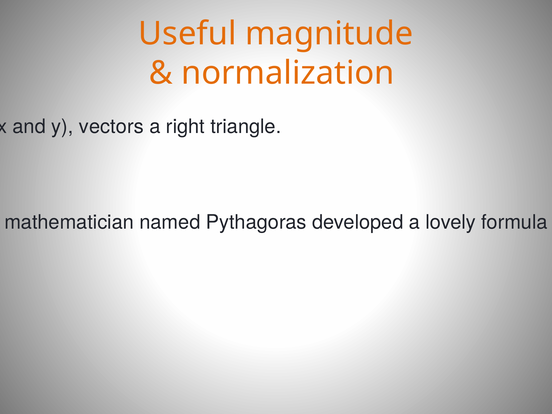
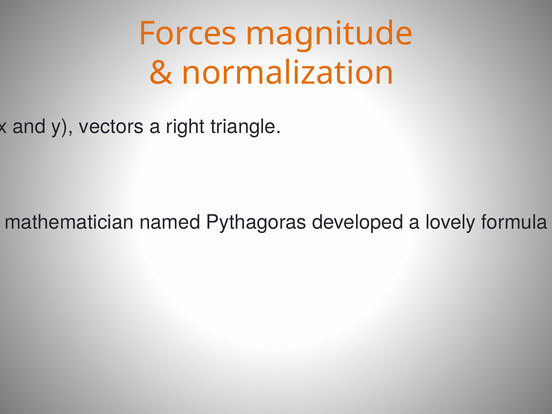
Useful: Useful -> Forces (188, 34)
